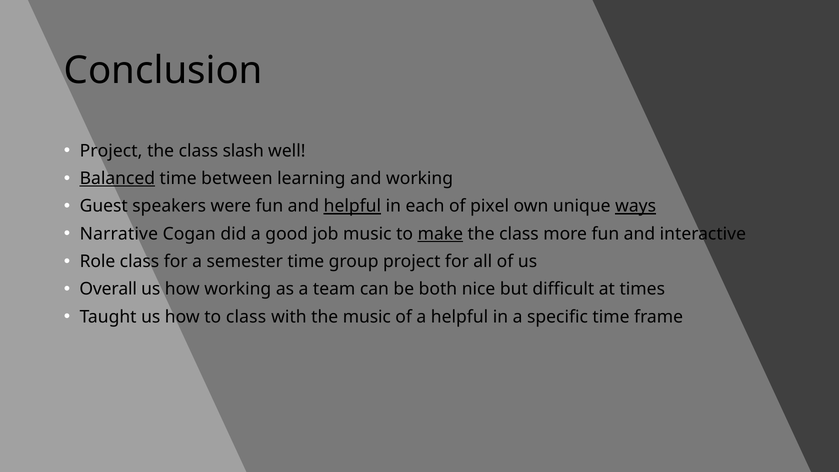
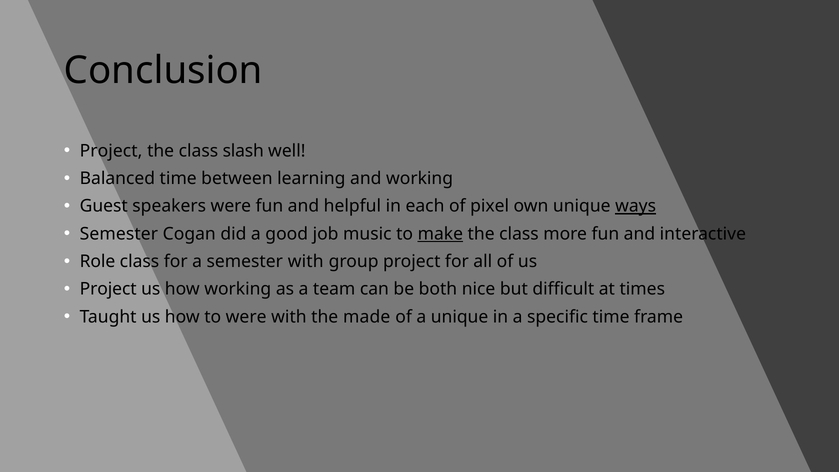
Balanced underline: present -> none (117, 179)
helpful underline: present -> none (352, 206)
Narrative: Narrative -> Semester (119, 234)
semester time: time -> with (306, 261)
Overall: Overall -> Project (108, 289)
to class: class -> were (246, 317)
the music: music -> made (367, 317)
a helpful: helpful -> unique (460, 317)
